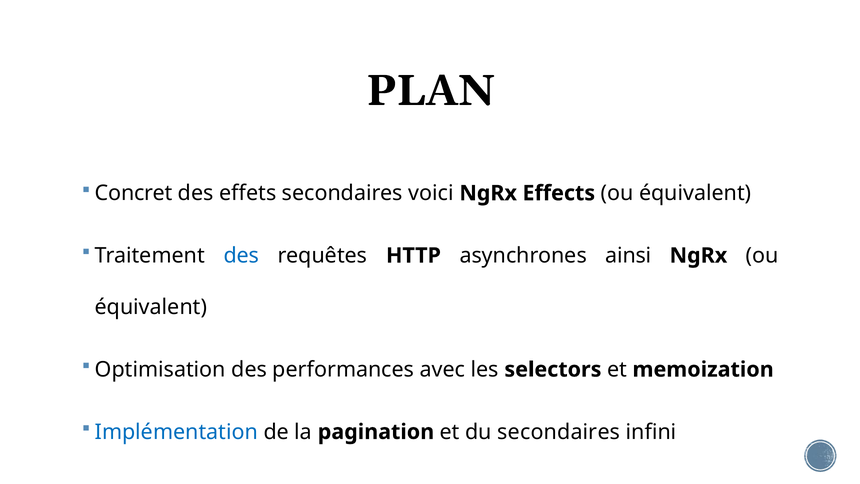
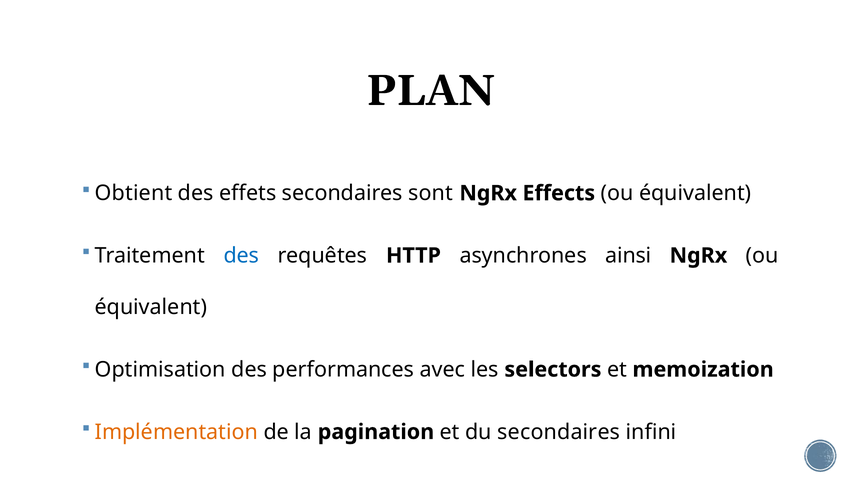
Concret: Concret -> Obtient (134, 193)
voici: voici -> sont (431, 193)
Implémentation colour: blue -> orange (176, 432)
